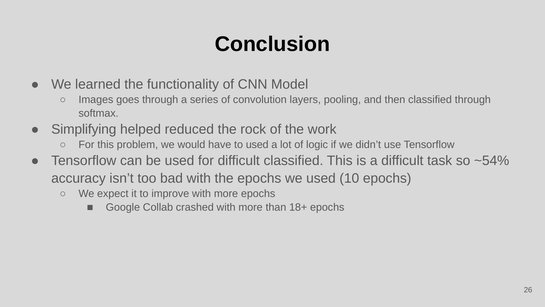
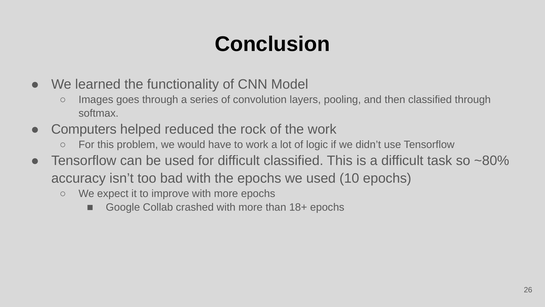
Simplifying: Simplifying -> Computers (84, 129)
to used: used -> work (257, 144)
~54%: ~54% -> ~80% (492, 160)
